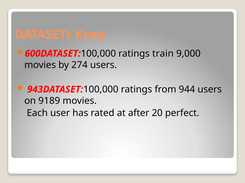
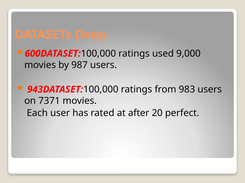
Keep: Keep -> Deep (90, 35)
train: train -> used (163, 54)
274: 274 -> 987 (80, 65)
944: 944 -> 983 (187, 90)
9189: 9189 -> 7371 (49, 101)
